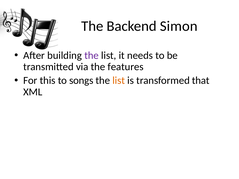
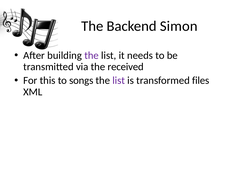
features: features -> received (126, 67)
list colour: orange -> purple (119, 81)
that: that -> files (201, 81)
